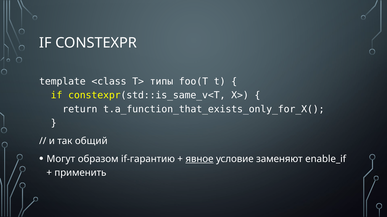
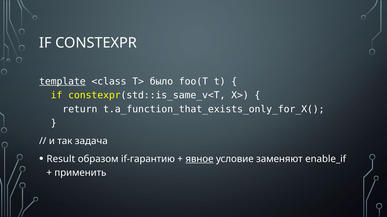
template underline: none -> present (62, 82)
типы: типы -> было (161, 82)
общий: общий -> задача (91, 141)
Могут: Могут -> Result (61, 159)
